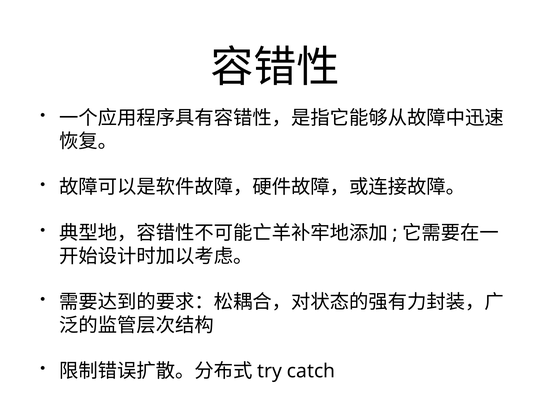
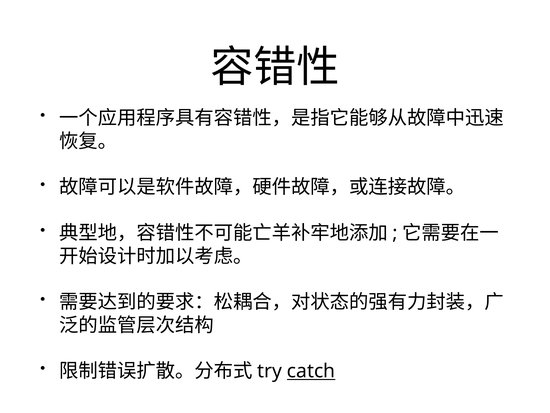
catch underline: none -> present (311, 371)
